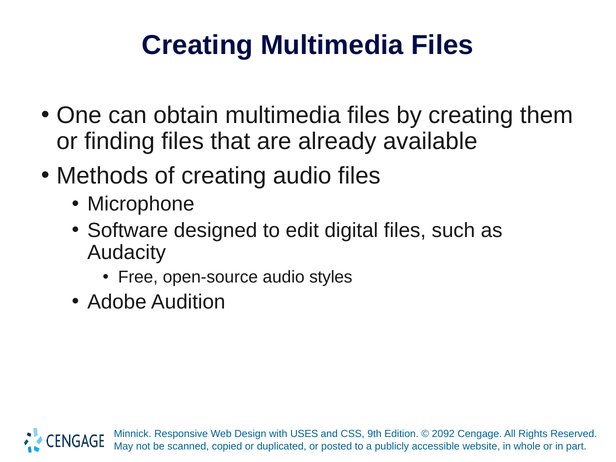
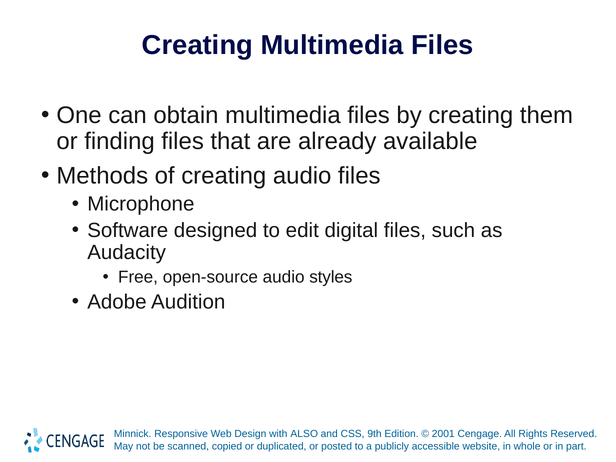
USES: USES -> ALSO (304, 434)
2092: 2092 -> 2001 (443, 434)
